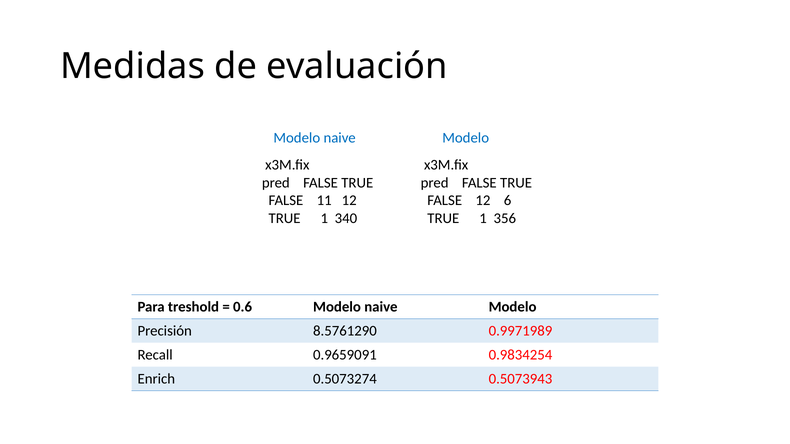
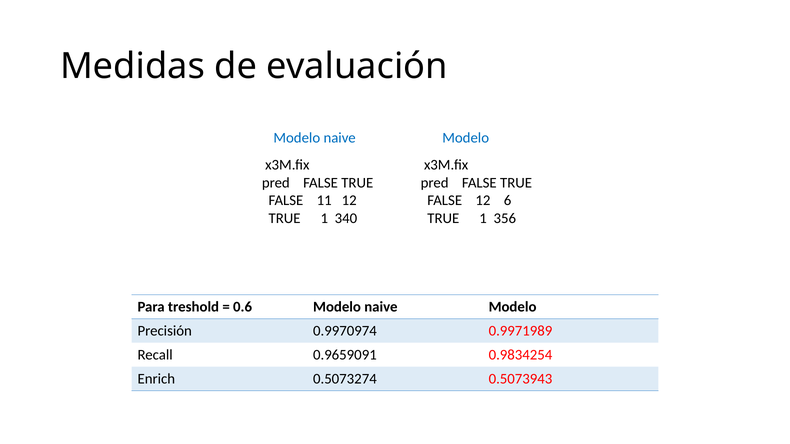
8.5761290: 8.5761290 -> 0.9970974 (345, 331)
